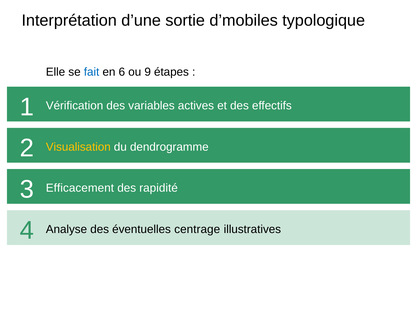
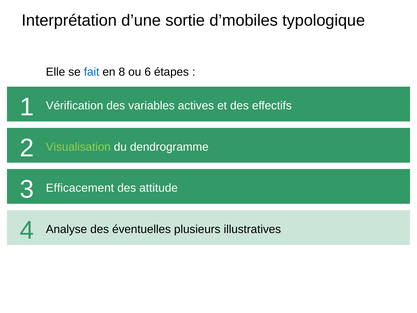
6: 6 -> 8 (122, 72)
9: 9 -> 6 (148, 72)
Visualisation colour: yellow -> light green (78, 147)
rapidité: rapidité -> attitude (159, 188)
centrage: centrage -> plusieurs (197, 229)
